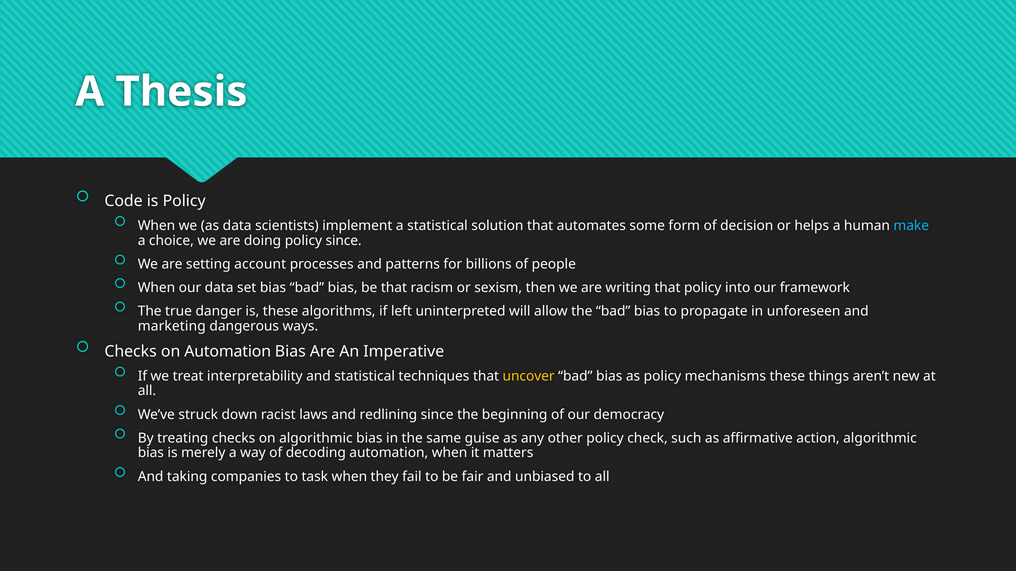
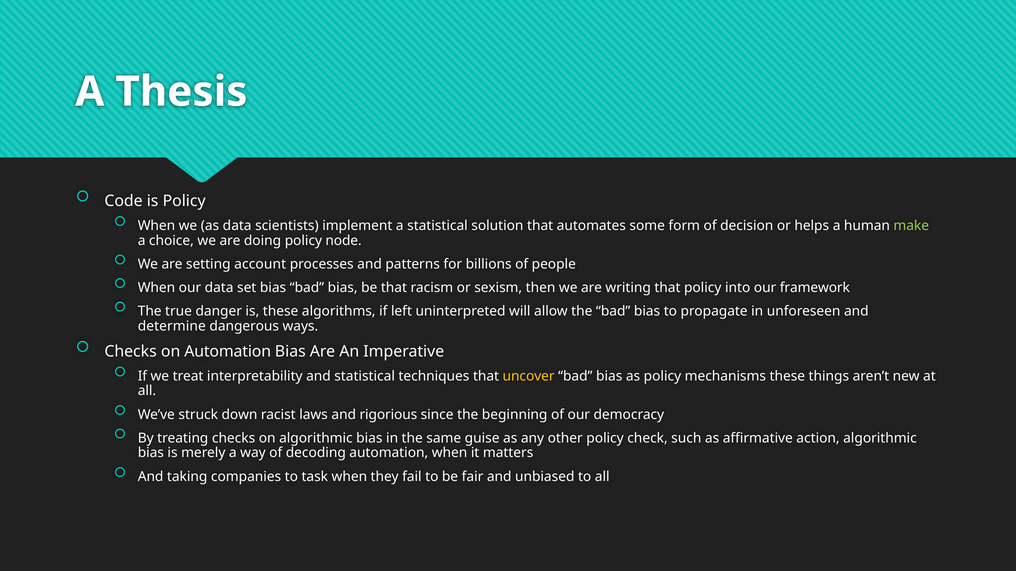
make colour: light blue -> light green (911, 226)
policy since: since -> node (344, 241)
marketing: marketing -> determine (172, 326)
redlining: redlining -> rigorious (388, 415)
